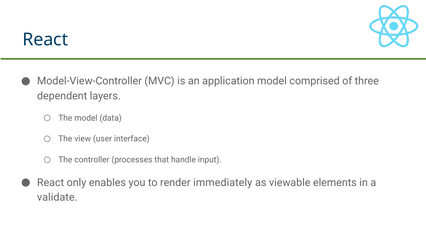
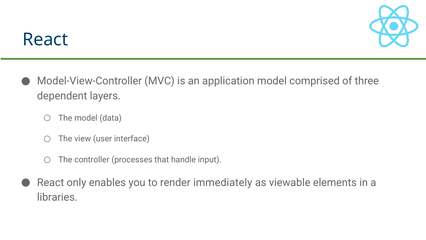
validate: validate -> libraries (57, 197)
